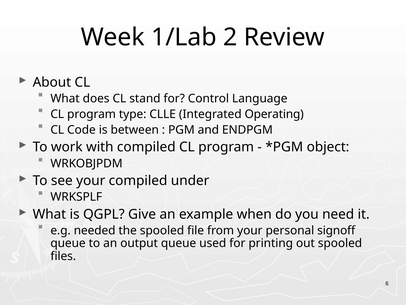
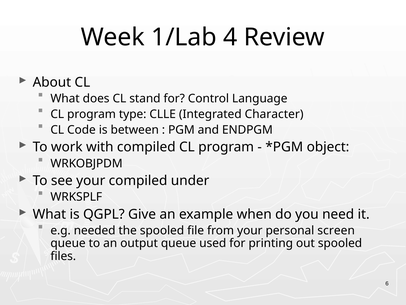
2: 2 -> 4 (230, 37)
Operating: Operating -> Character (274, 114)
signoff: signoff -> screen (336, 230)
